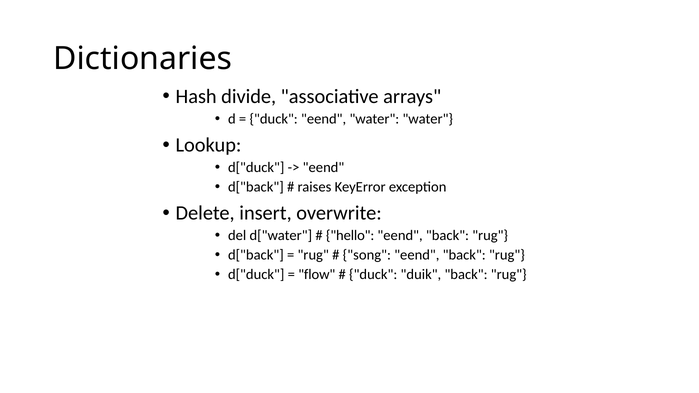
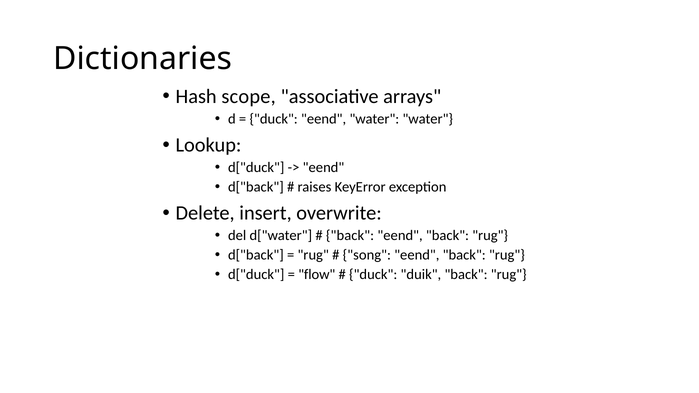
divide: divide -> scope (249, 97)
hello: hello -> back (350, 236)
